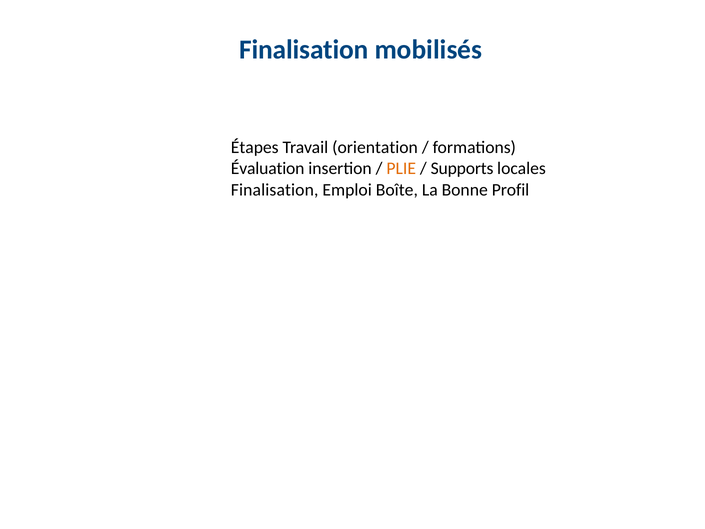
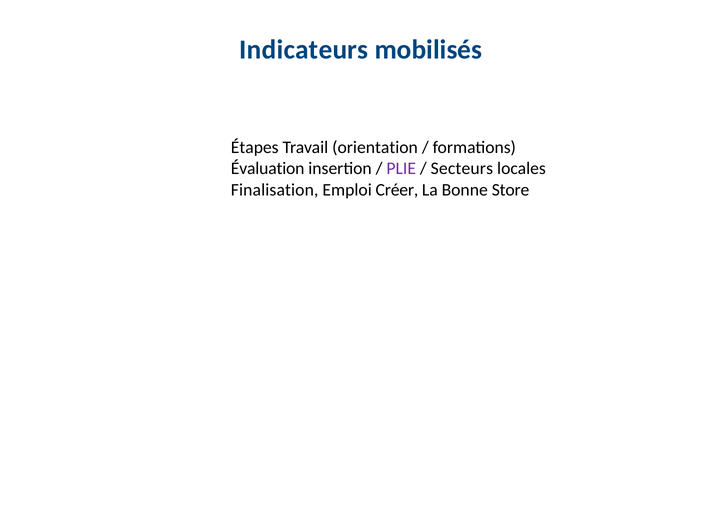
Finalisation: Finalisation -> Indicateurs (304, 50)
PLIE colour: orange -> purple (401, 169)
Supports: Supports -> Secteurs (462, 169)
Boîte: Boîte -> Créer (397, 190)
Profil: Profil -> Store (511, 190)
